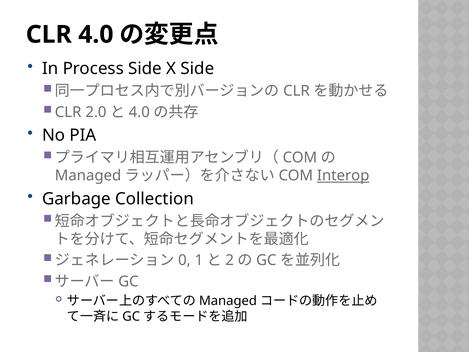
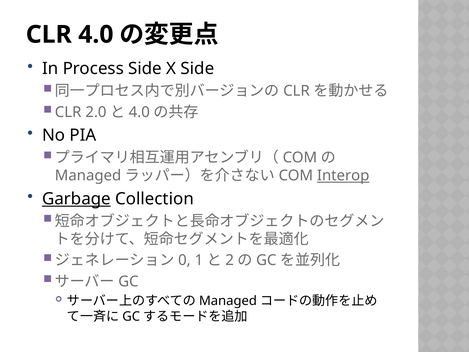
Garbage underline: none -> present (76, 199)
